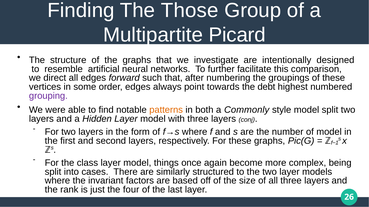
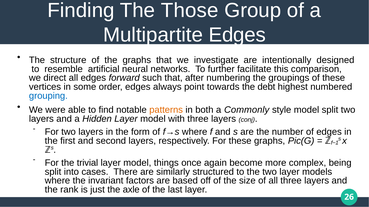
Multipartite Picard: Picard -> Edges (237, 35)
grouping colour: purple -> blue (48, 96)
of model: model -> edges (329, 132)
class: class -> trivial (87, 163)
four: four -> axle (131, 190)
